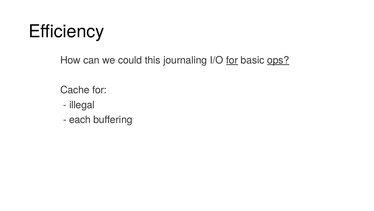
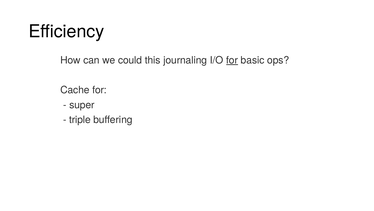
ops underline: present -> none (278, 60)
illegal: illegal -> super (82, 105)
each: each -> triple (80, 119)
